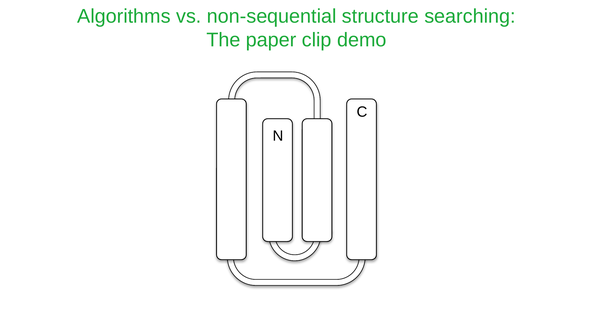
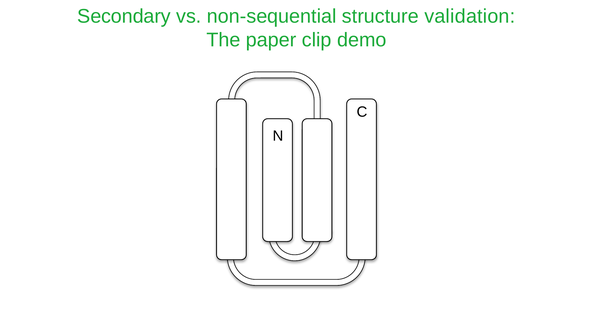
Algorithms: Algorithms -> Secondary (124, 16)
searching: searching -> validation (470, 16)
